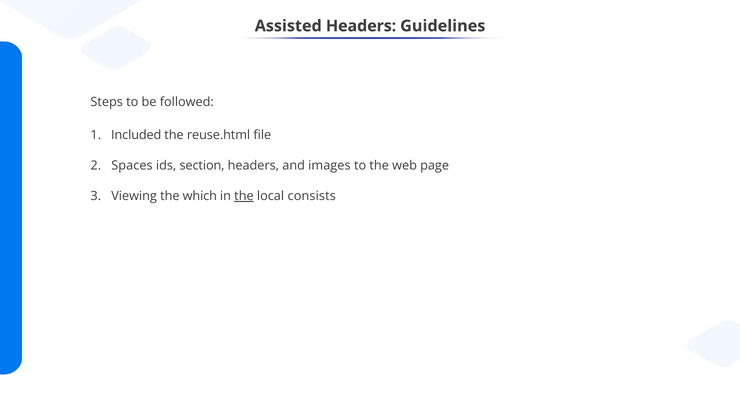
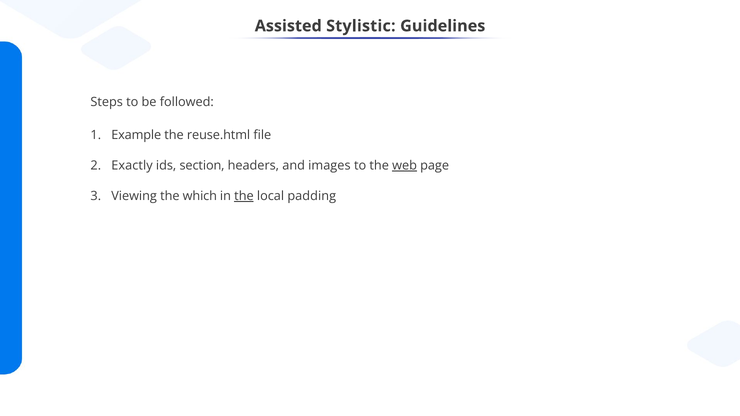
Assisted Headers: Headers -> Stylistic (361, 26)
Included: Included -> Example (136, 135)
Spaces: Spaces -> Exactly (132, 166)
web underline: none -> present (405, 166)
consists: consists -> padding (312, 196)
